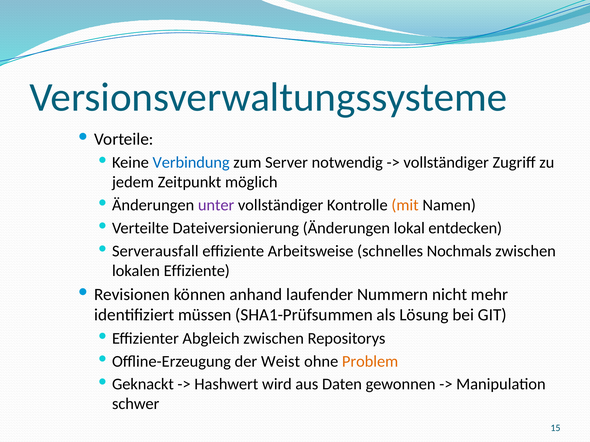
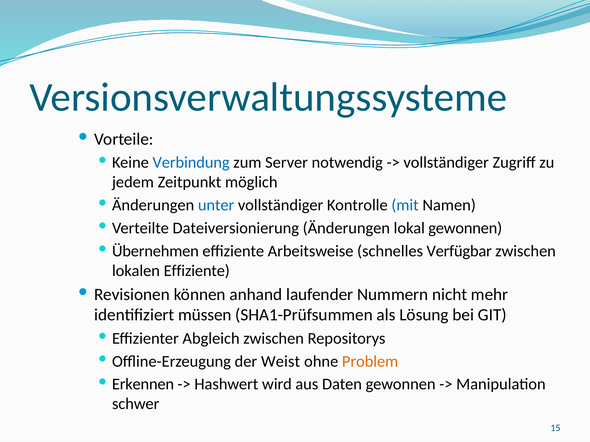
unter colour: purple -> blue (216, 205)
mit colour: orange -> blue (405, 205)
lokal entdecken: entdecken -> gewonnen (465, 228)
Serverausfall: Serverausfall -> Übernehmen (155, 251)
Nochmals: Nochmals -> Verfügbar (459, 251)
Geknackt: Geknackt -> Erkennen (143, 385)
